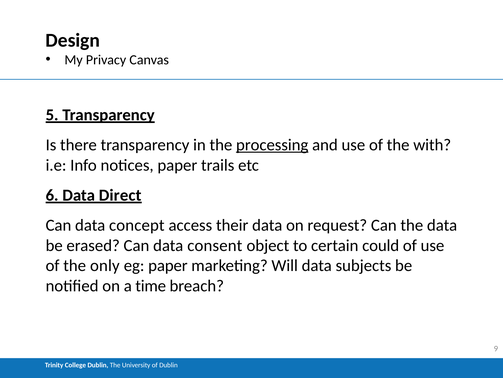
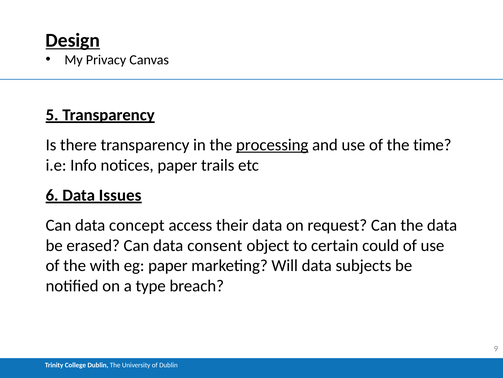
Design underline: none -> present (73, 40)
with: with -> time (432, 145)
Direct: Direct -> Issues (120, 195)
only: only -> with (105, 265)
time: time -> type (151, 285)
